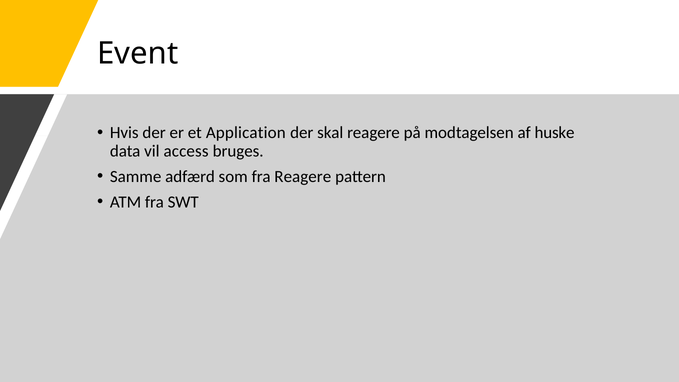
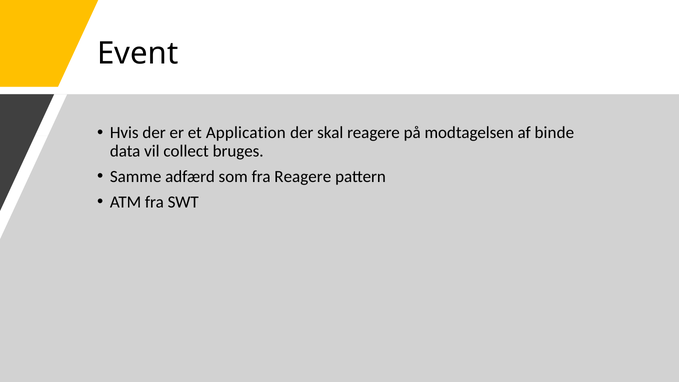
huske: huske -> binde (554, 133)
access: access -> collect (186, 151)
